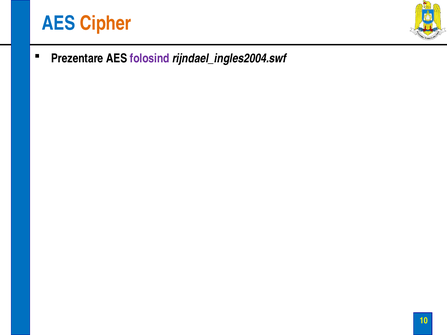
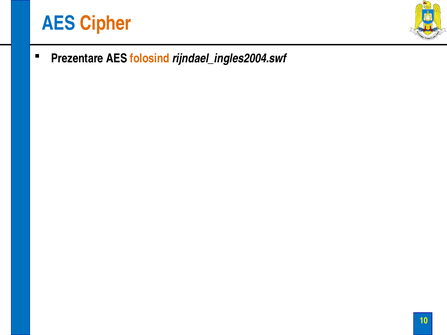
folosind colour: purple -> orange (150, 58)
